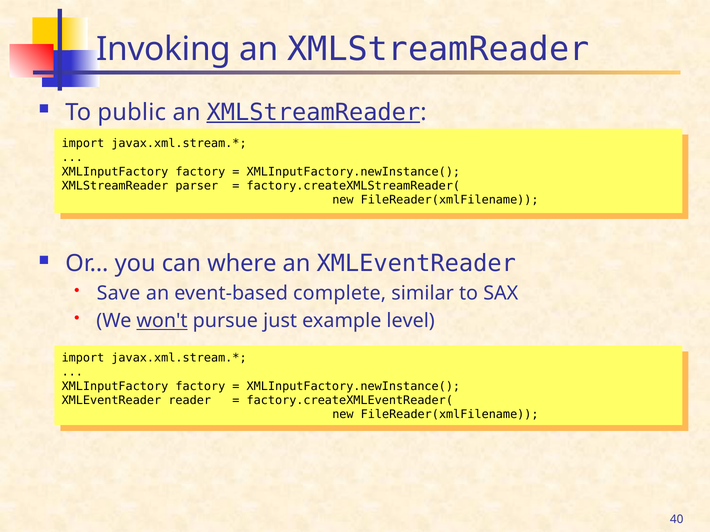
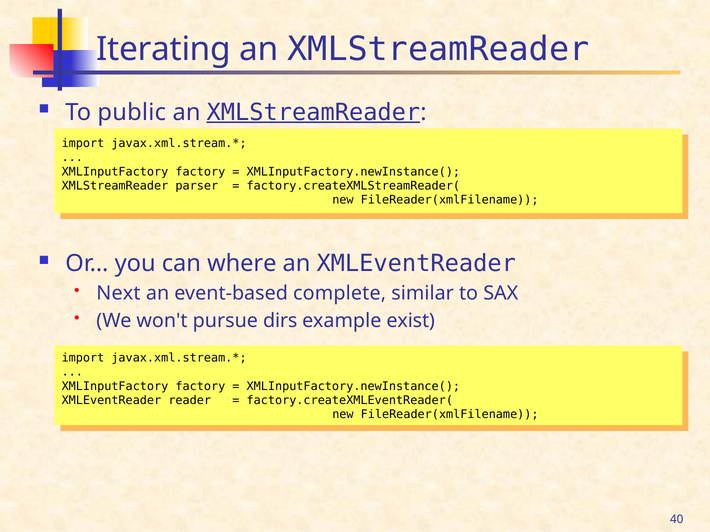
Invoking: Invoking -> Iterating (164, 49)
Save: Save -> Next (118, 294)
won't underline: present -> none (162, 321)
just: just -> dirs (280, 321)
level: level -> exist (411, 321)
